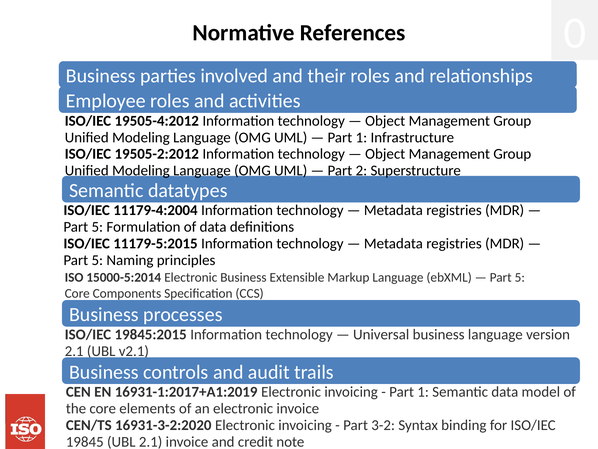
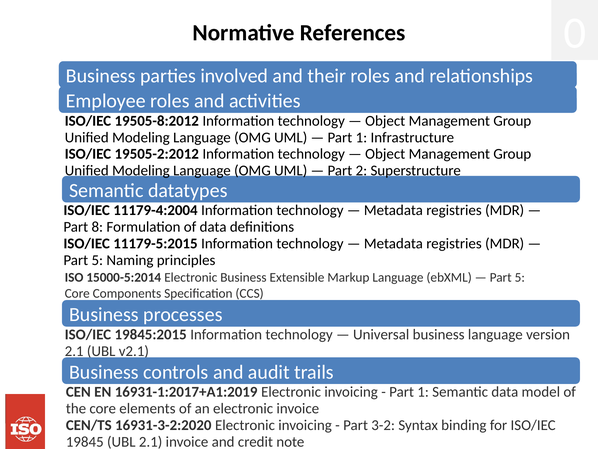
19505-4:2012: 19505-4:2012 -> 19505-8:2012 (157, 121)
5: 5 -> 8 (97, 227)
